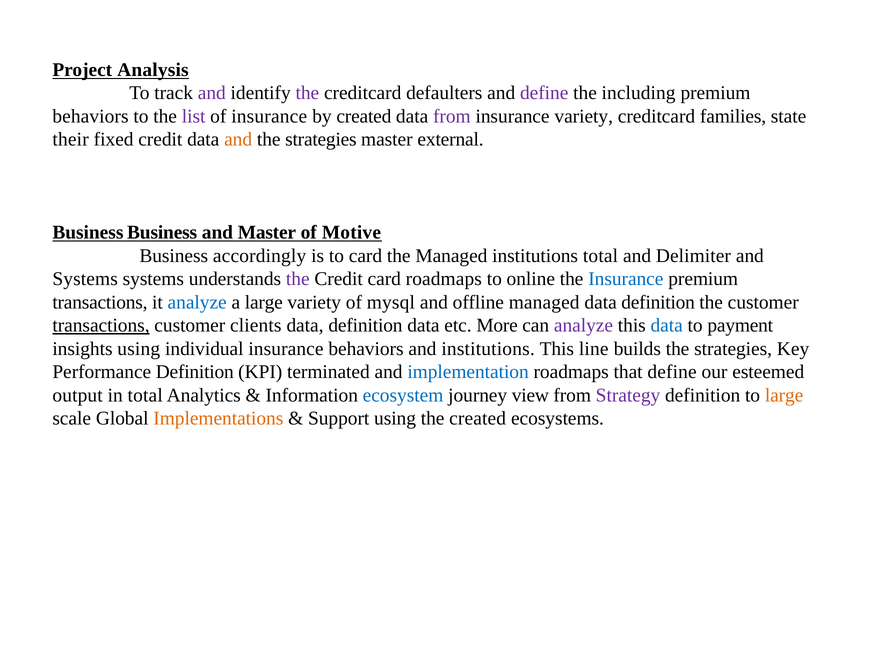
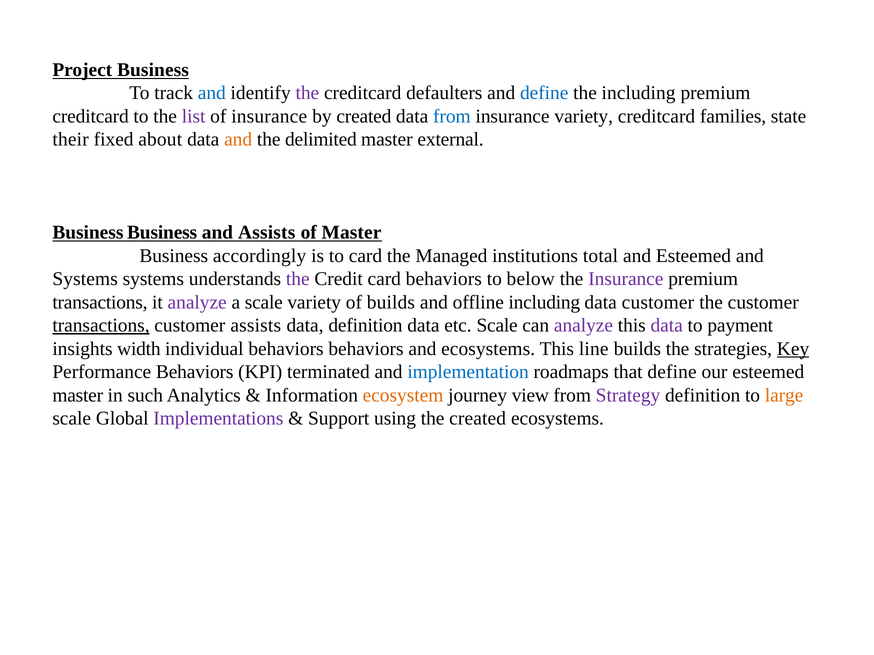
Project Analysis: Analysis -> Business (153, 70)
and colour: purple -> blue (212, 93)
define colour: purple -> blue (544, 93)
behaviors: behaviors -> creditcard (91, 116)
from colour: purple -> blue (452, 116)
fixed credit: credit -> about (160, 140)
strategies: strategies -> delimited (321, 140)
and Master: Master -> Assists (267, 233)
of Motive: Motive -> Master (351, 233)
and Delimiter: Delimiter -> Esteemed (694, 256)
card roadmaps: roadmaps -> behaviors (444, 279)
online: online -> below (531, 279)
Insurance colour: blue -> purple (626, 279)
analyze colour: blue -> purple (197, 302)
a large: large -> scale (264, 302)
of mysql: mysql -> builds (391, 302)
offline managed: managed -> including (544, 302)
definition: definition -> customer (658, 302)
customer clients: clients -> assists (256, 326)
etc More: More -> Scale (497, 326)
data colour: blue -> purple (667, 326)
insights using: using -> width (139, 349)
individual insurance: insurance -> behaviors (286, 349)
and institutions: institutions -> ecosystems (488, 349)
Key underline: none -> present (793, 349)
Performance Definition: Definition -> Behaviors (195, 372)
output: output -> master (78, 395)
in total: total -> such (145, 395)
ecosystem colour: blue -> orange (403, 395)
Implementations colour: orange -> purple (218, 419)
